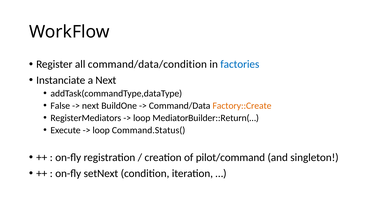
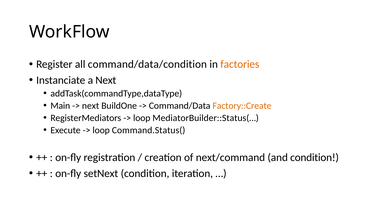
factories colour: blue -> orange (240, 64)
False: False -> Main (60, 106)
MediatorBuilder::Return(…: MediatorBuilder::Return(… -> MediatorBuilder::Status(… (206, 118)
pilot/command: pilot/command -> next/command (230, 158)
and singleton: singleton -> condition (315, 158)
